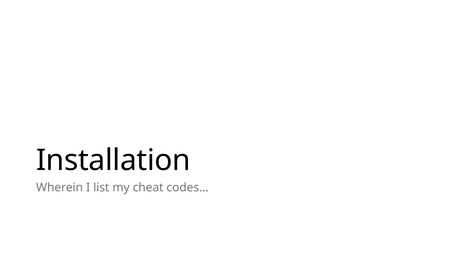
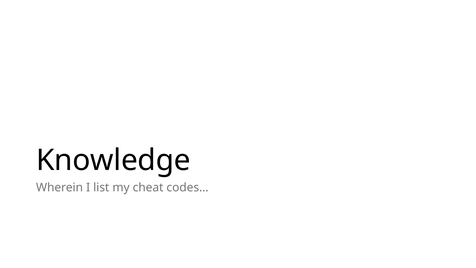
Installation: Installation -> Knowledge (113, 160)
